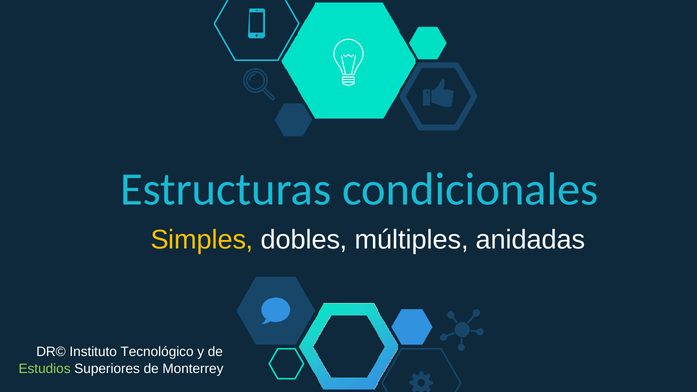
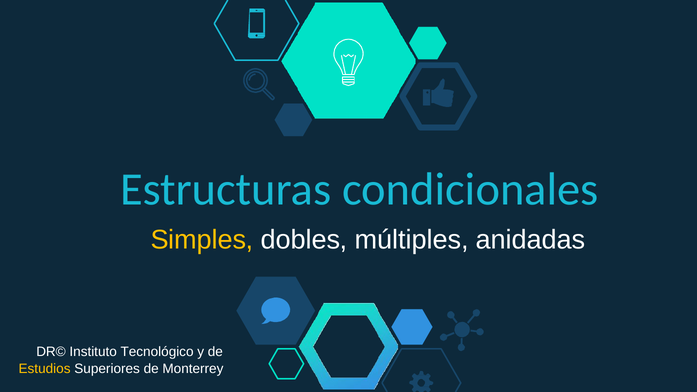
Estudios colour: light green -> yellow (45, 369)
